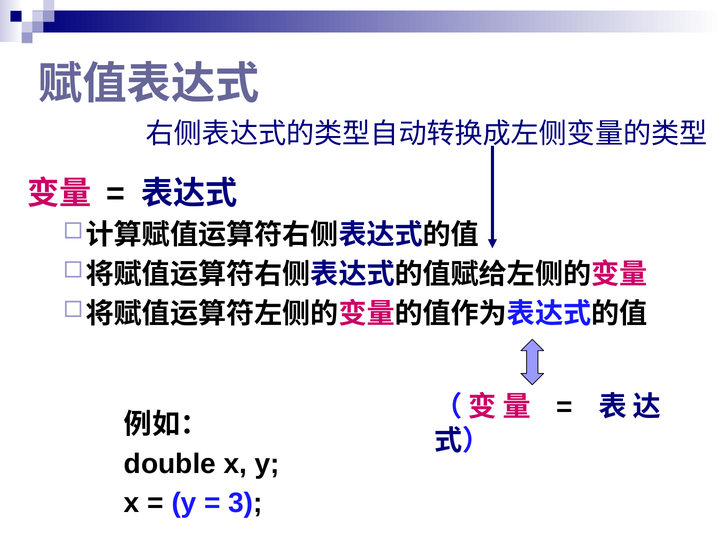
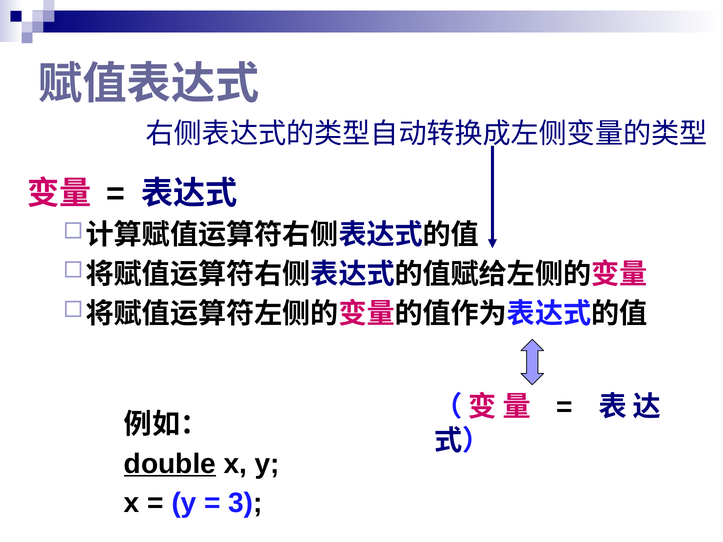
double underline: none -> present (170, 464)
